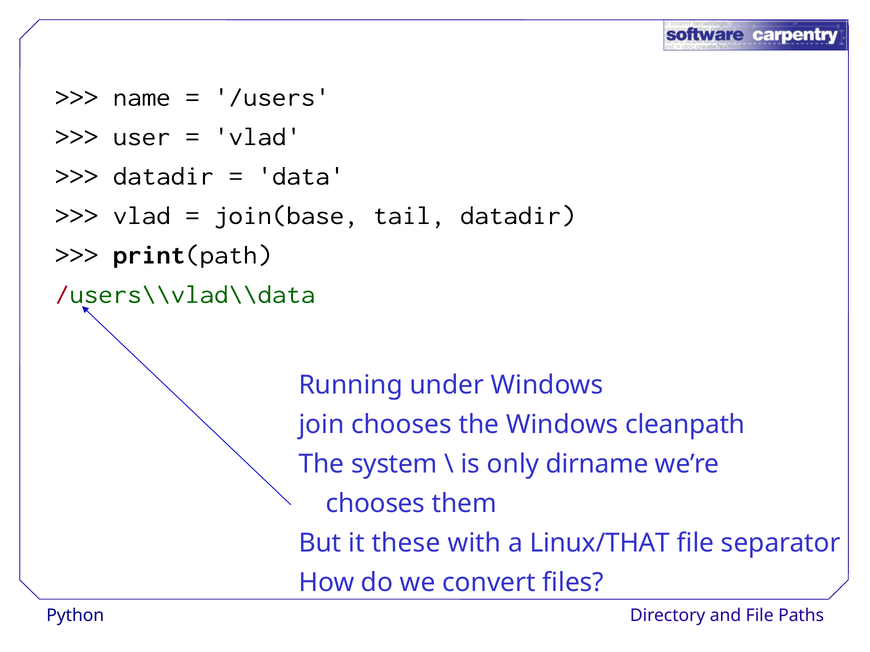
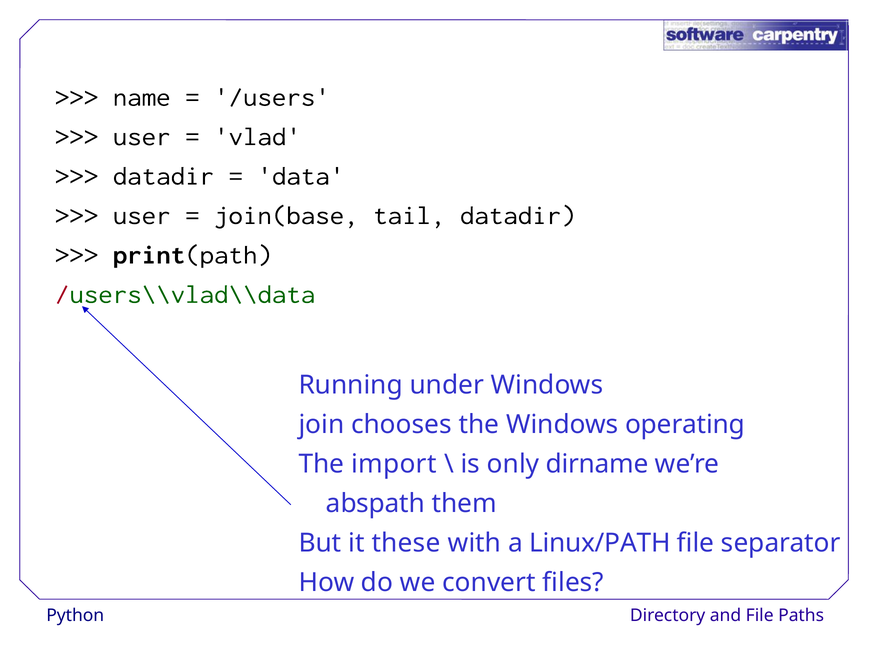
vlad: vlad -> user (142, 215)
cleanpath: cleanpath -> operating (685, 425)
system: system -> import (394, 464)
chooses: chooses -> abspath (375, 504)
Linux/THAT: Linux/THAT -> Linux/PATH (600, 543)
